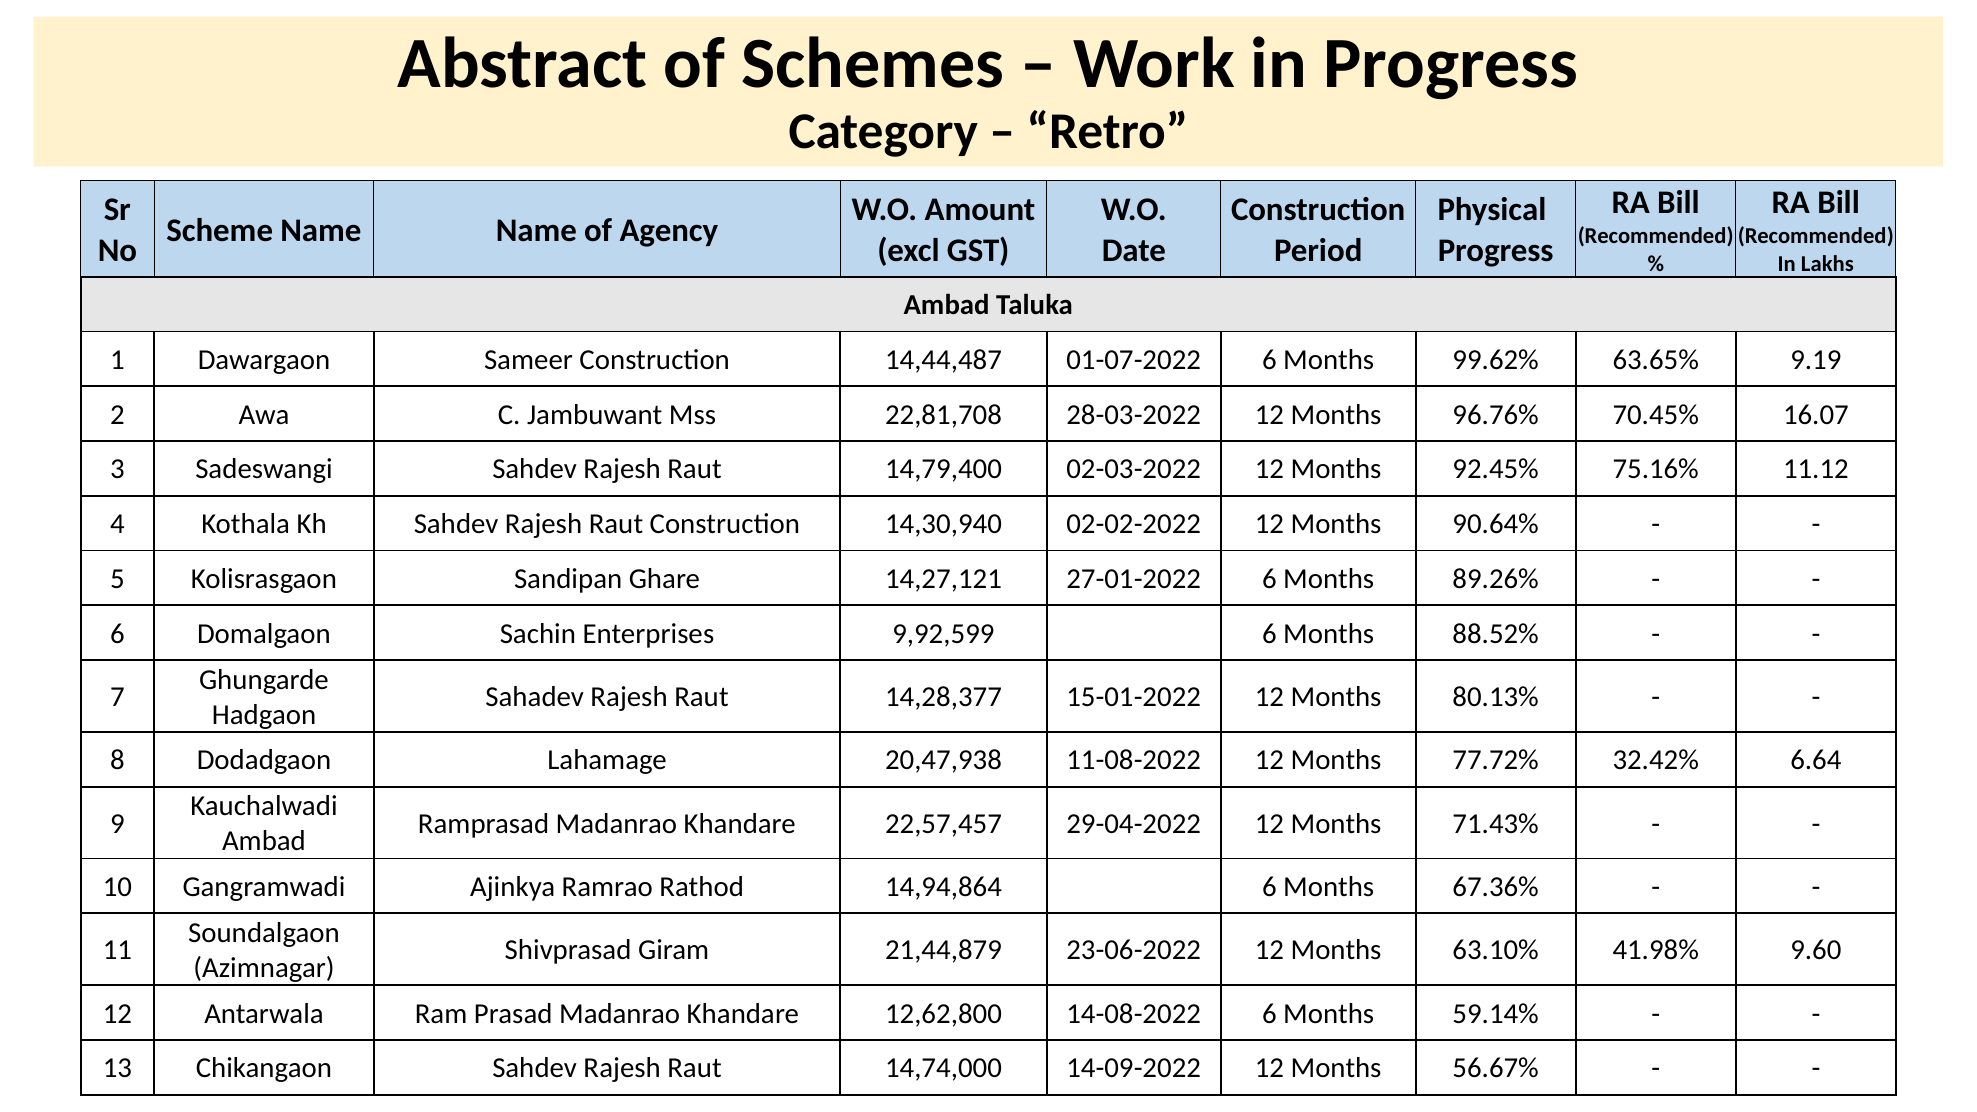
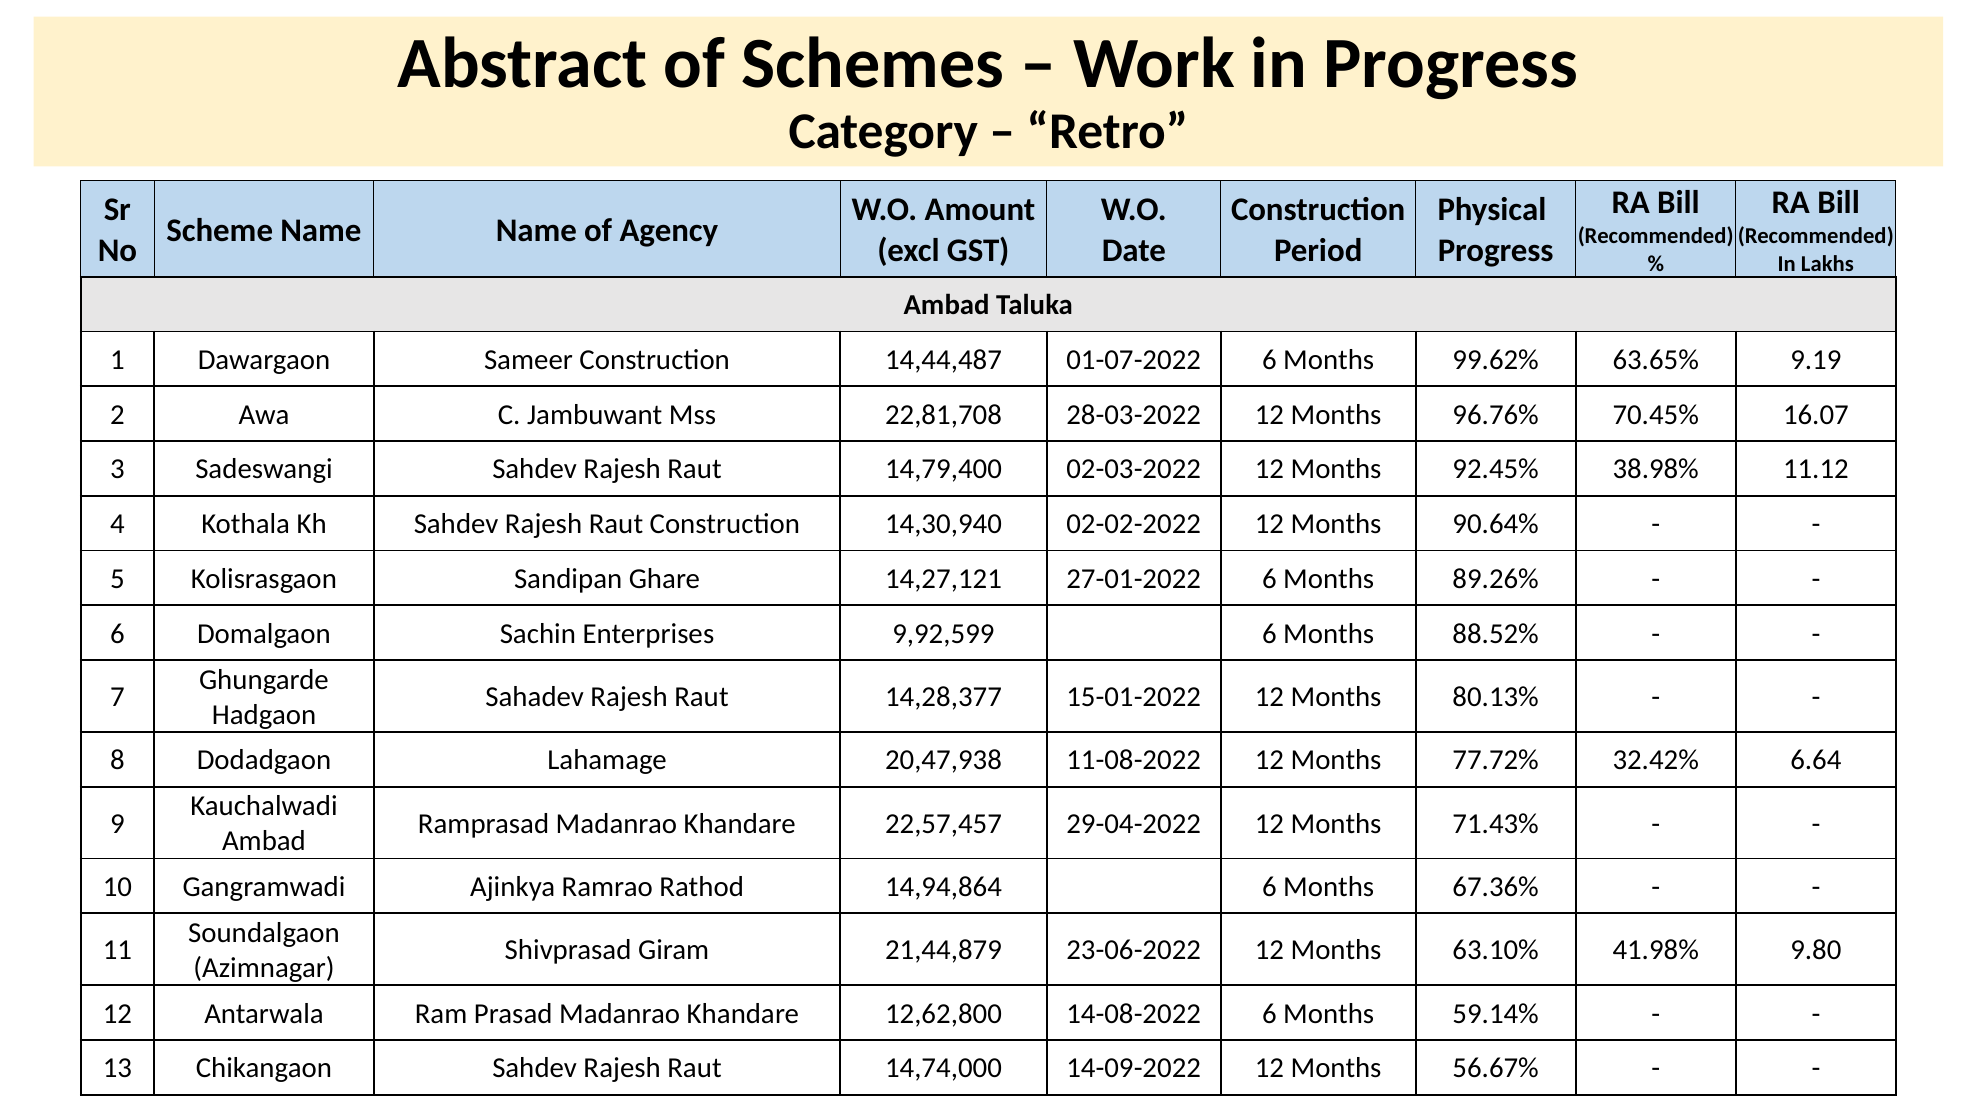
75.16%: 75.16% -> 38.98% (1656, 469)
9.60: 9.60 -> 9.80 (1816, 950)
